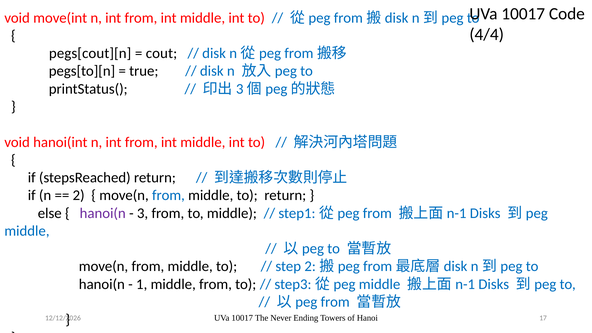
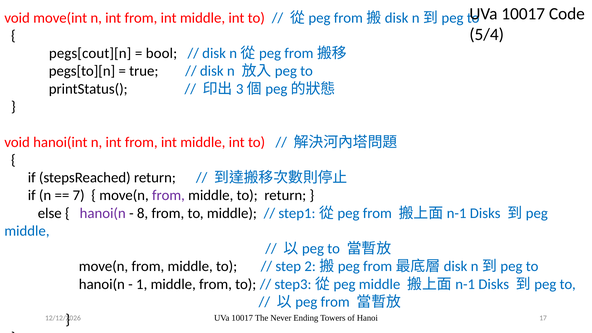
4/4: 4/4 -> 5/4 (487, 34)
cout: cout -> bool (161, 53)
2: 2 -> 7 (79, 195)
from colour: blue -> purple (168, 195)
3: 3 -> 8 (143, 213)
